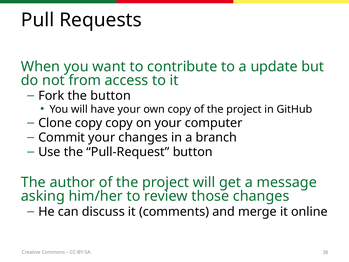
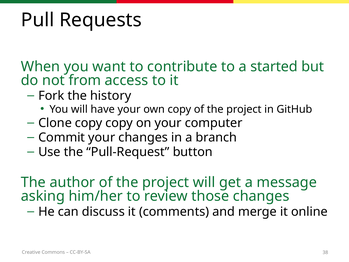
update: update -> started (274, 66)
the button: button -> history (111, 96)
